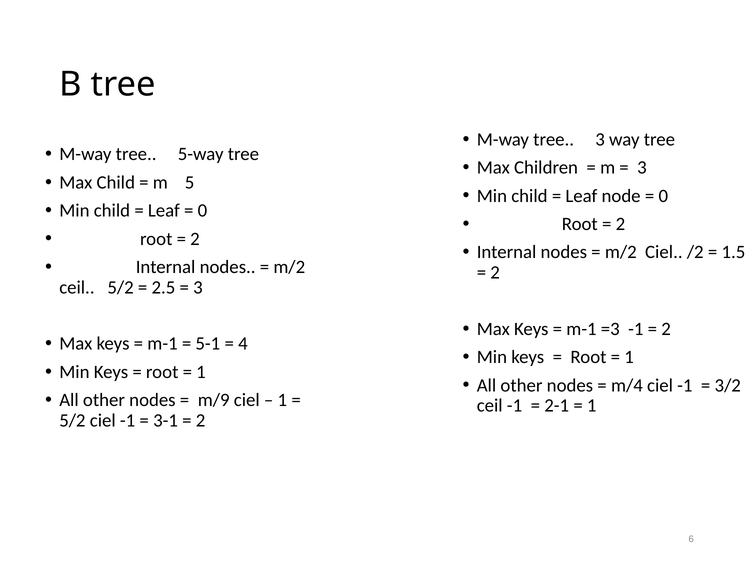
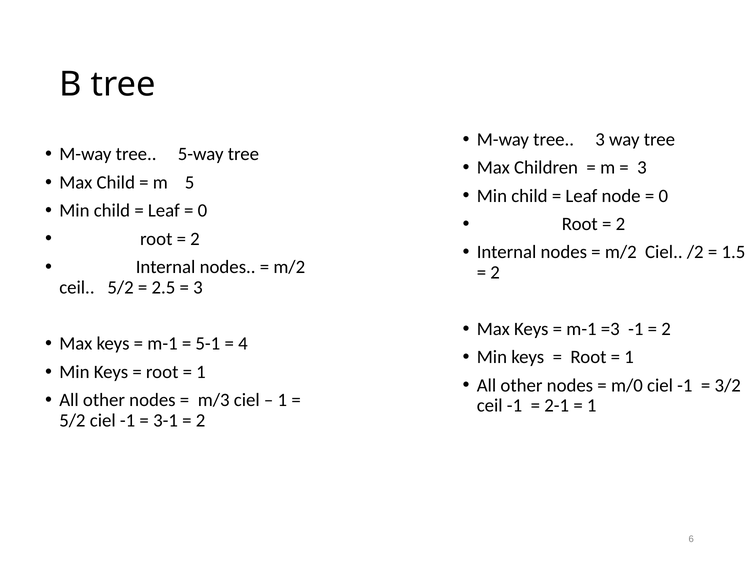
m/4: m/4 -> m/0 (627, 385)
m/9: m/9 -> m/3 (214, 400)
